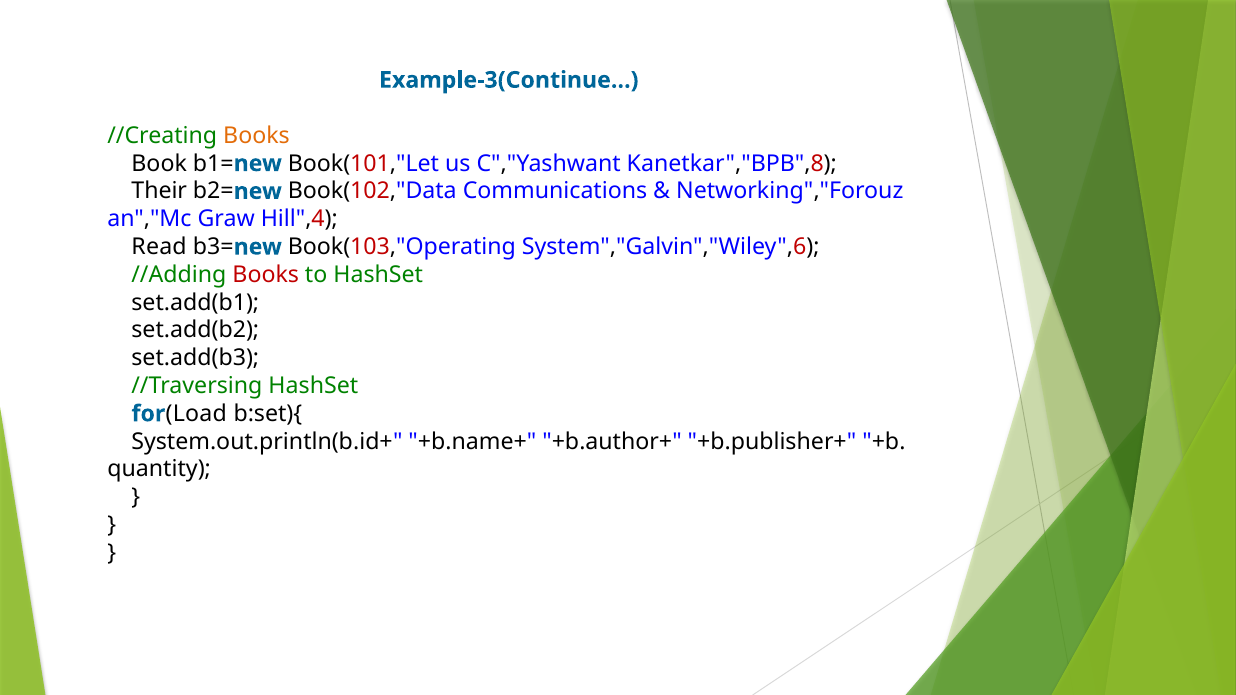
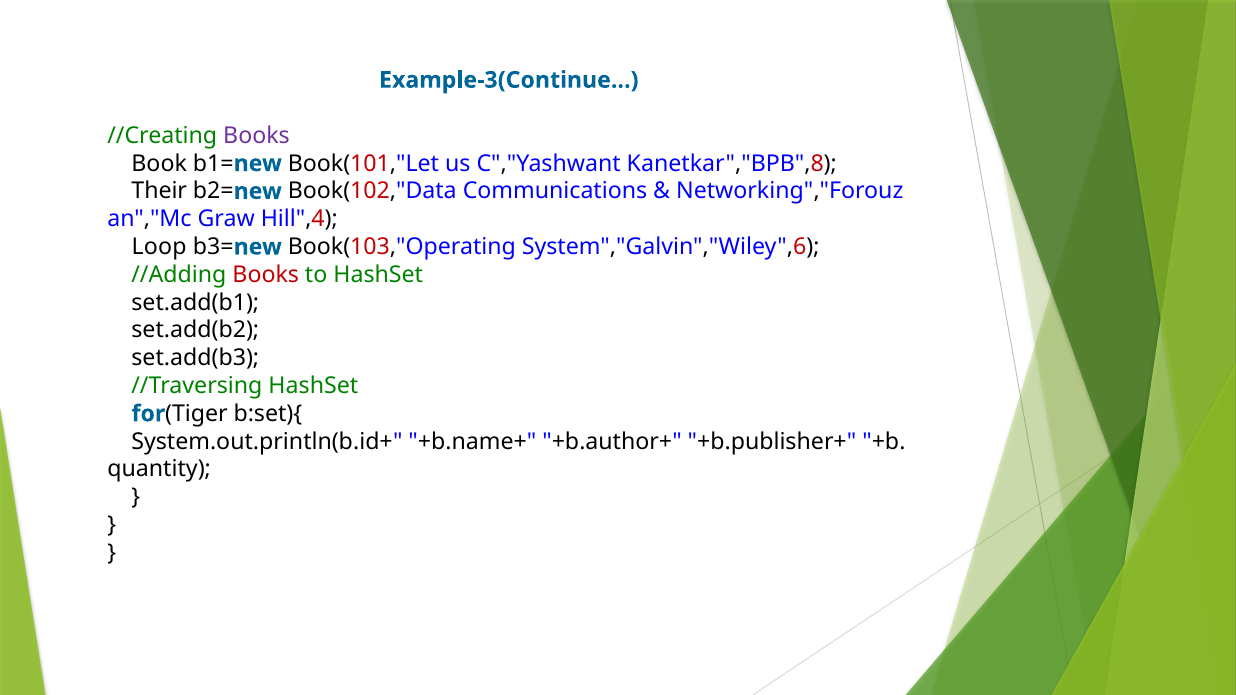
Books colour: orange -> purple (257, 136)
Read: Read -> Loop (159, 247)
Load: Load -> Tiger (196, 414)
